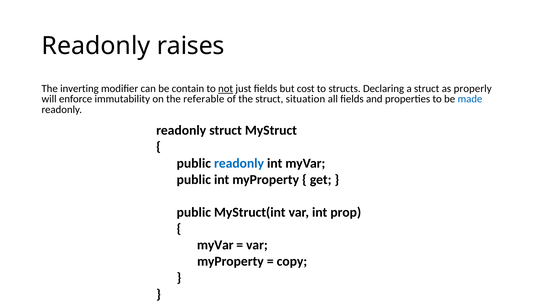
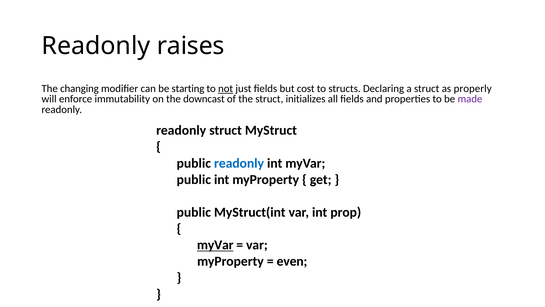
inverting: inverting -> changing (79, 88)
contain: contain -> starting (188, 88)
referable: referable -> downcast (204, 99)
situation: situation -> initializes (306, 99)
made colour: blue -> purple (470, 99)
myVar underline: none -> present (215, 245)
copy: copy -> even (292, 261)
